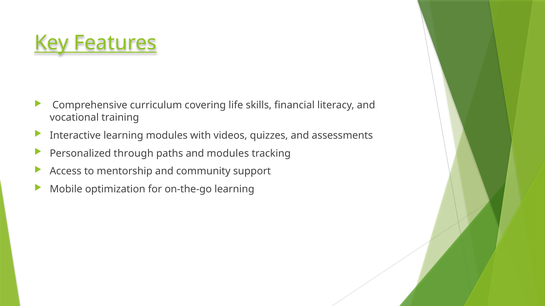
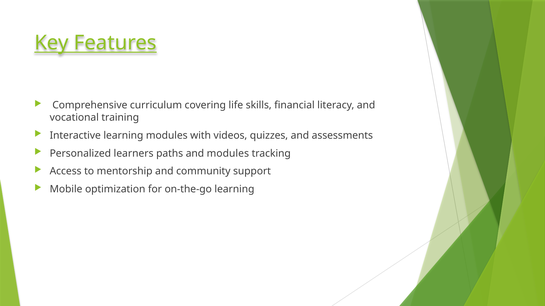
through: through -> learners (134, 154)
